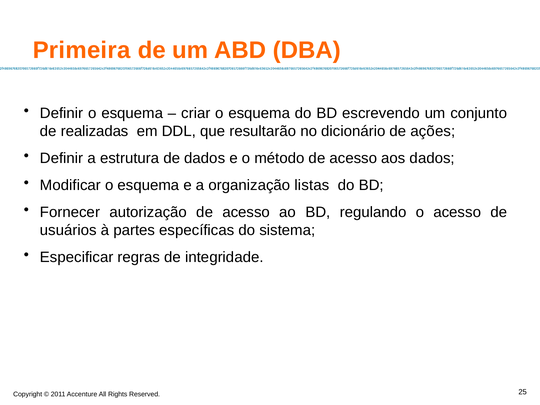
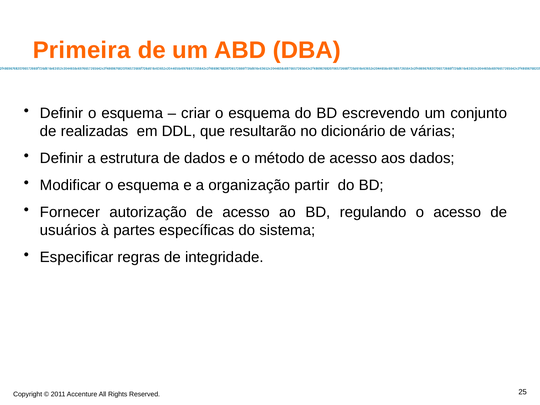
ações: ações -> várias (433, 131)
listas: listas -> partir (312, 185)
